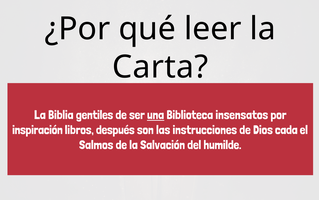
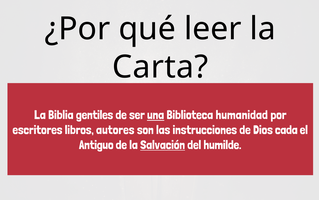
insensatos: insensatos -> humanidad (242, 115)
inspiración: inspiración -> escritores (37, 130)
después: después -> autores (115, 130)
Salmos: Salmos -> Antiguo (96, 145)
Salvación underline: none -> present (163, 145)
